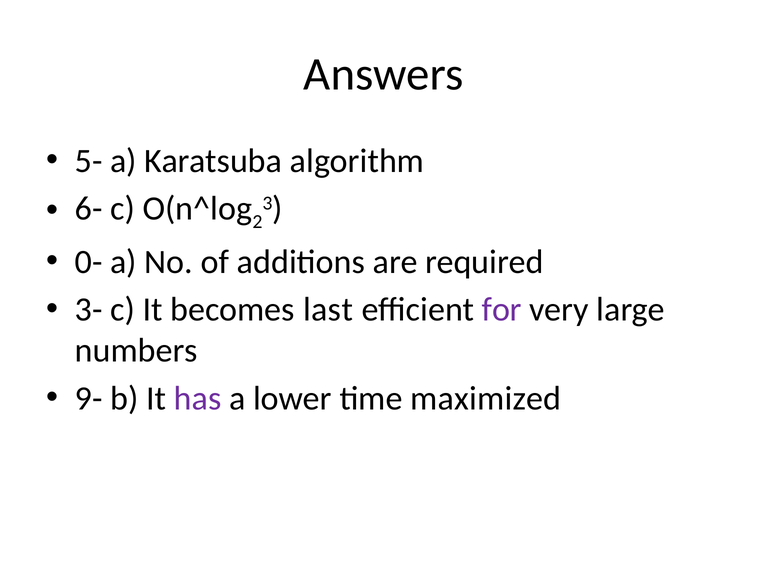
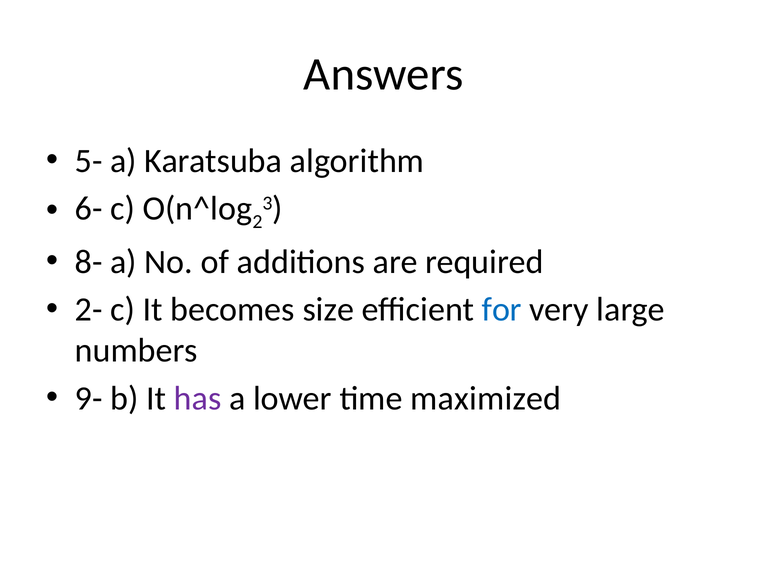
0-: 0- -> 8- (89, 262)
3-: 3- -> 2- (89, 310)
last: last -> size (328, 310)
for colour: purple -> blue (502, 310)
